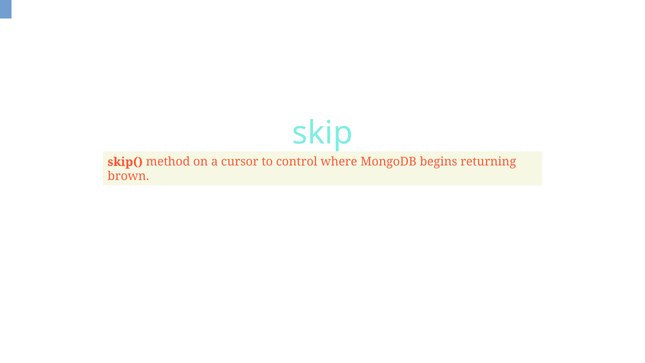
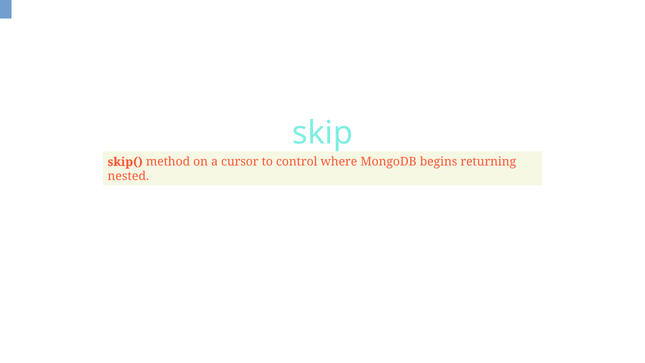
brown: brown -> nested (128, 176)
